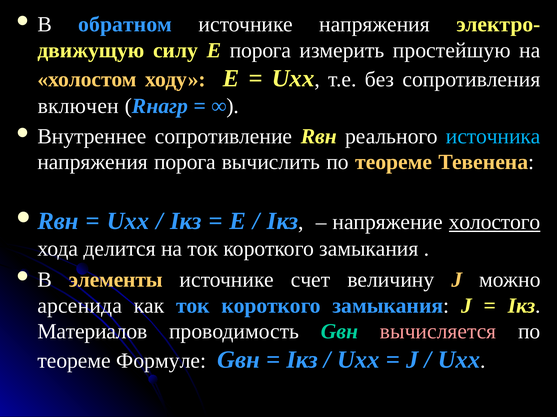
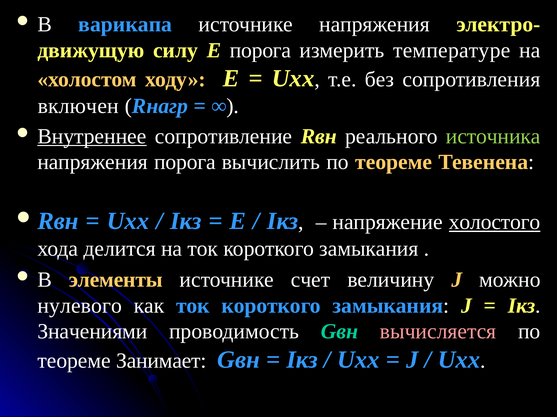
обратном: обратном -> варикапа (125, 24)
простейшую: простейшую -> температуре (452, 50)
Внутреннее underline: none -> present (92, 136)
источника colour: light blue -> light green (493, 136)
арсенида: арсенида -> нулевого (80, 306)
Материалов: Материалов -> Значениями (92, 332)
Формуле: Формуле -> Занимает (161, 361)
